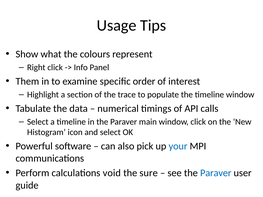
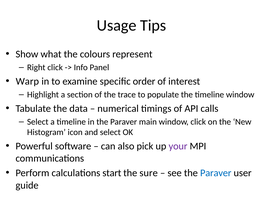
Them: Them -> Warp (27, 81)
your colour: blue -> purple (178, 146)
void: void -> start (112, 173)
